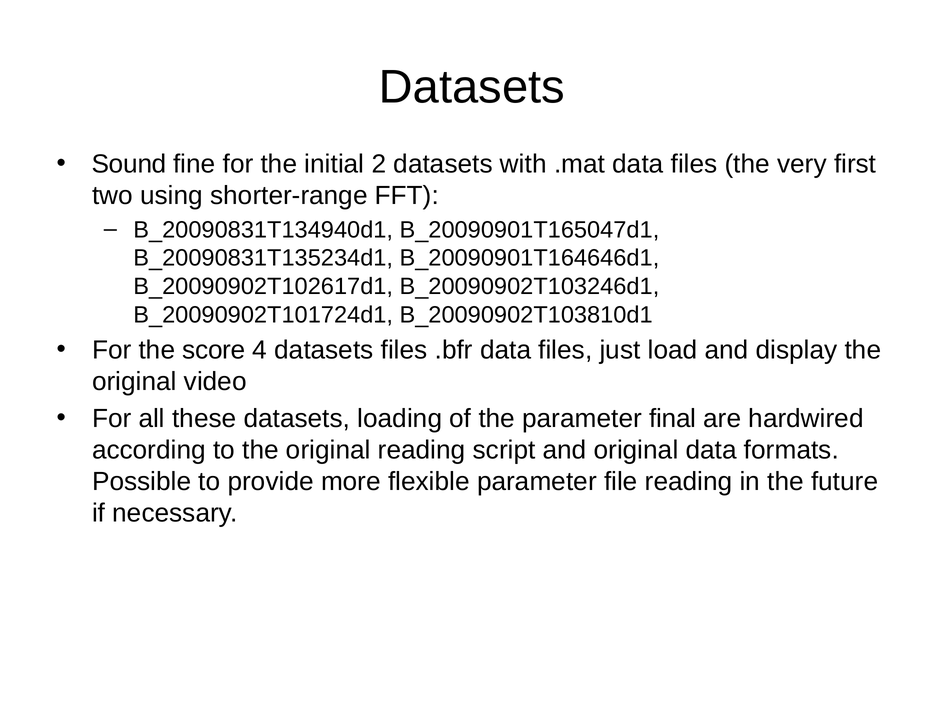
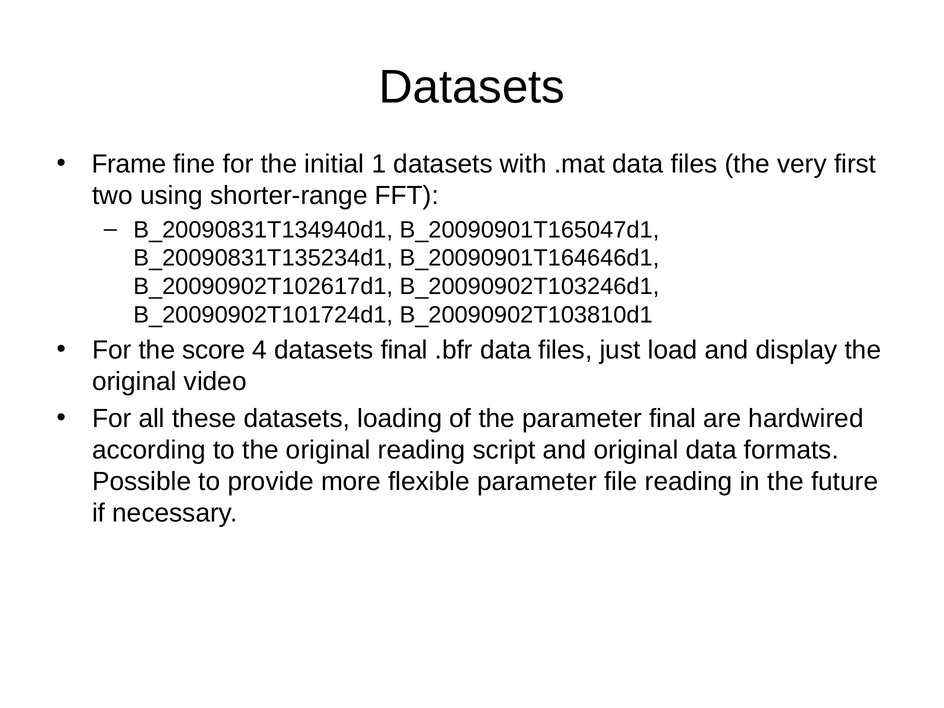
Sound: Sound -> Frame (129, 164)
2: 2 -> 1 (379, 164)
datasets files: files -> final (404, 350)
